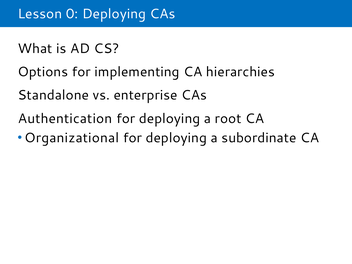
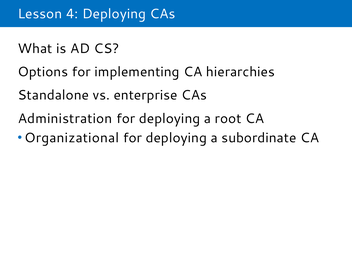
0: 0 -> 4 (72, 14)
Authentication: Authentication -> Administration (65, 119)
